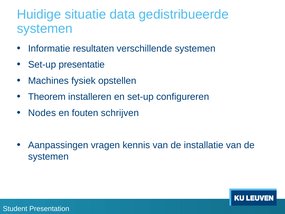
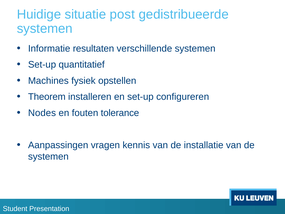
data: data -> post (122, 14)
presentatie: presentatie -> quantitatief (82, 65)
schrijven: schrijven -> tolerance (120, 113)
